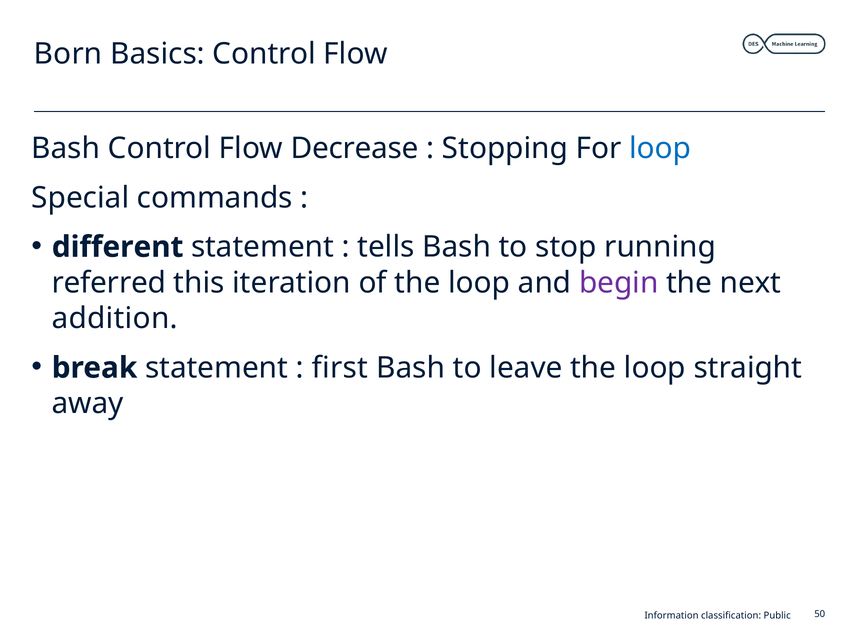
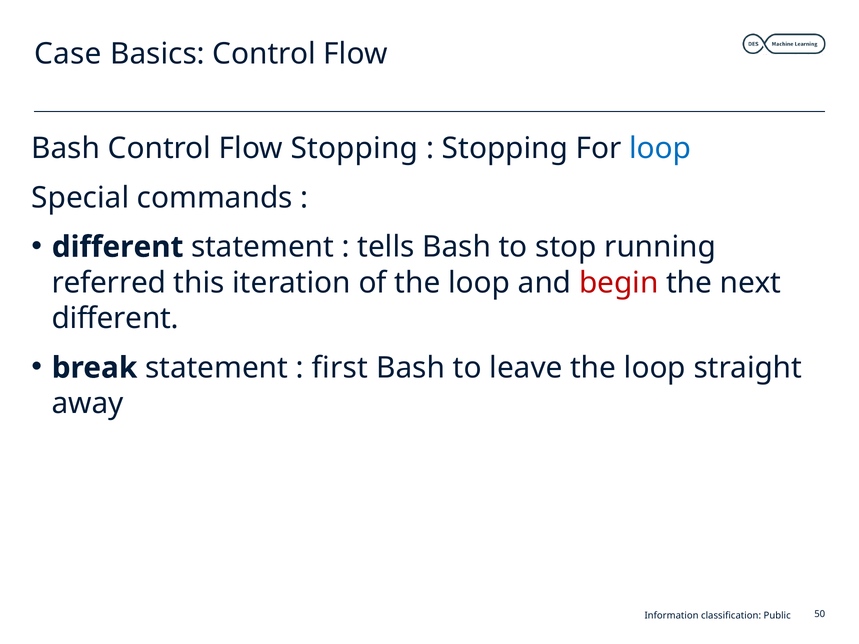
Born: Born -> Case (68, 54)
Flow Decrease: Decrease -> Stopping (354, 148)
begin colour: purple -> red (619, 283)
addition: addition -> different (115, 319)
